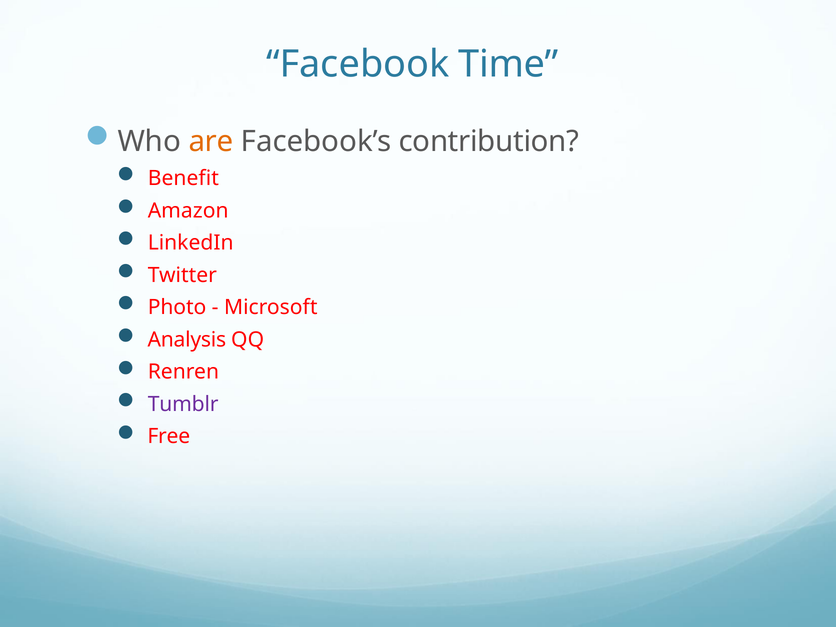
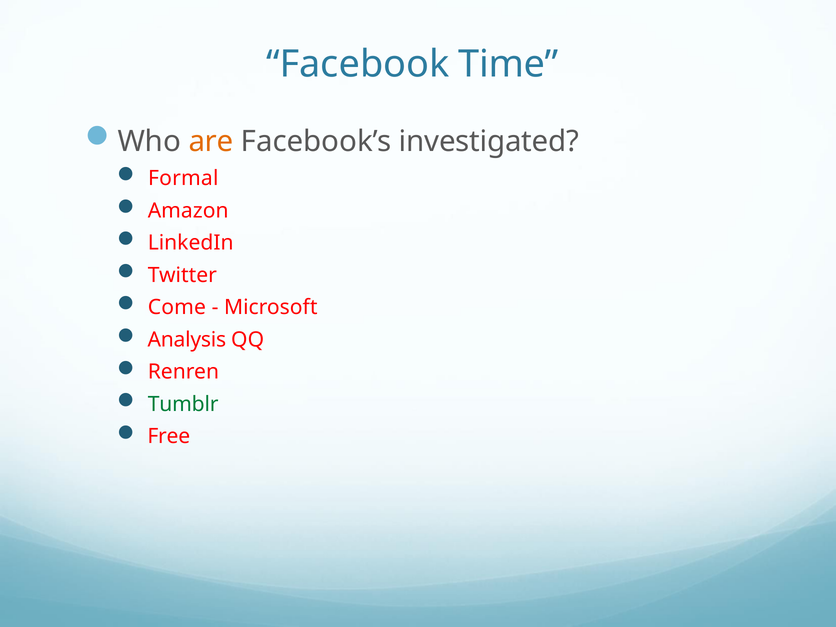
contribution: contribution -> investigated (489, 142)
Benefit: Benefit -> Formal (183, 178)
Photo: Photo -> Come (177, 307)
Tumblr colour: purple -> green (183, 404)
